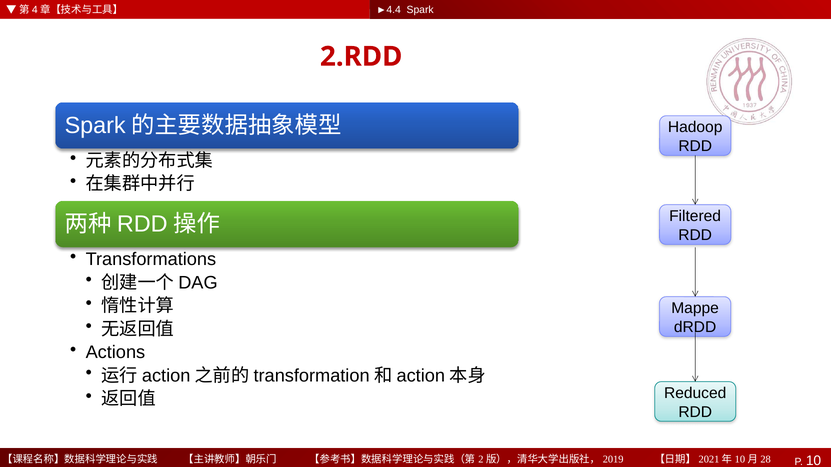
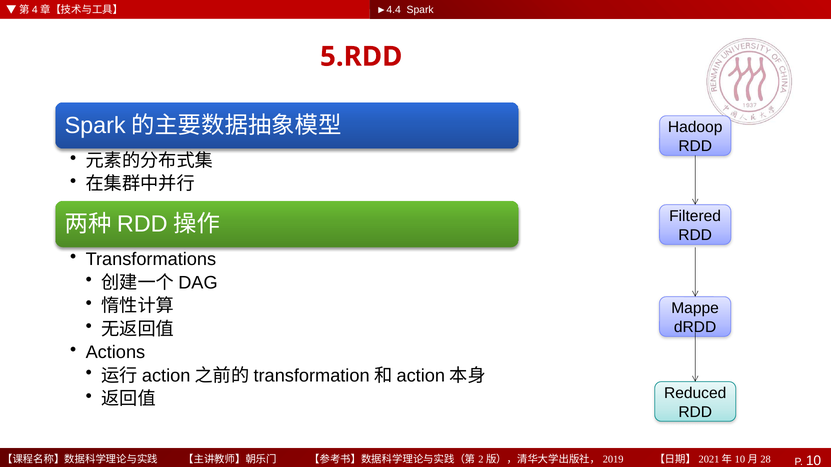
2.RDD: 2.RDD -> 5.RDD (361, 57)
